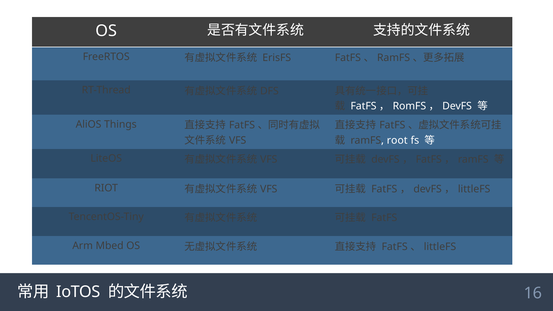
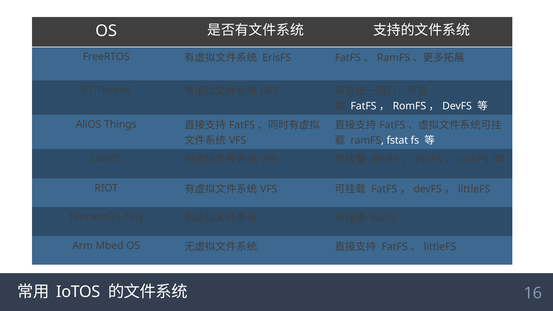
root: root -> fstat (397, 140)
